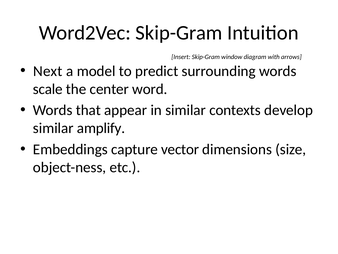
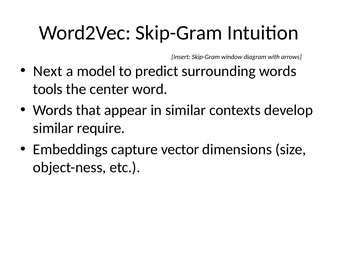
scale: scale -> tools (48, 89)
amplify: amplify -> require (101, 128)
